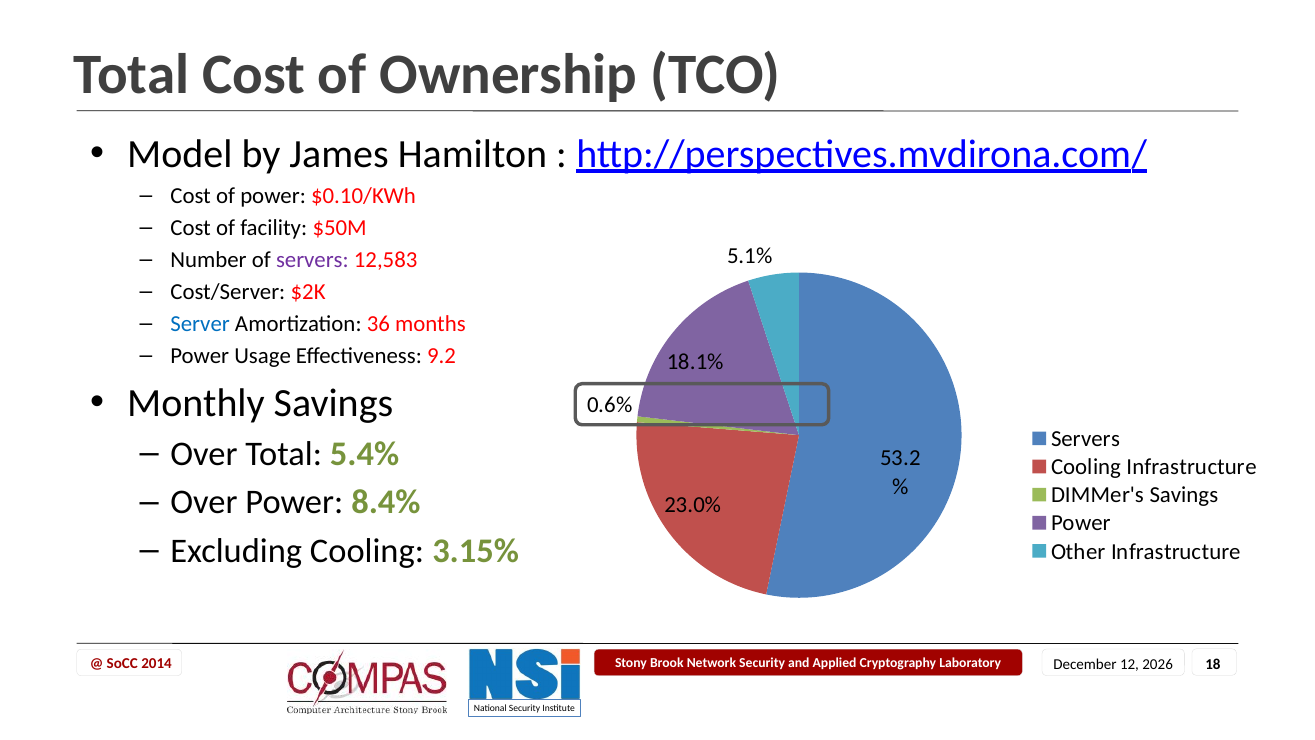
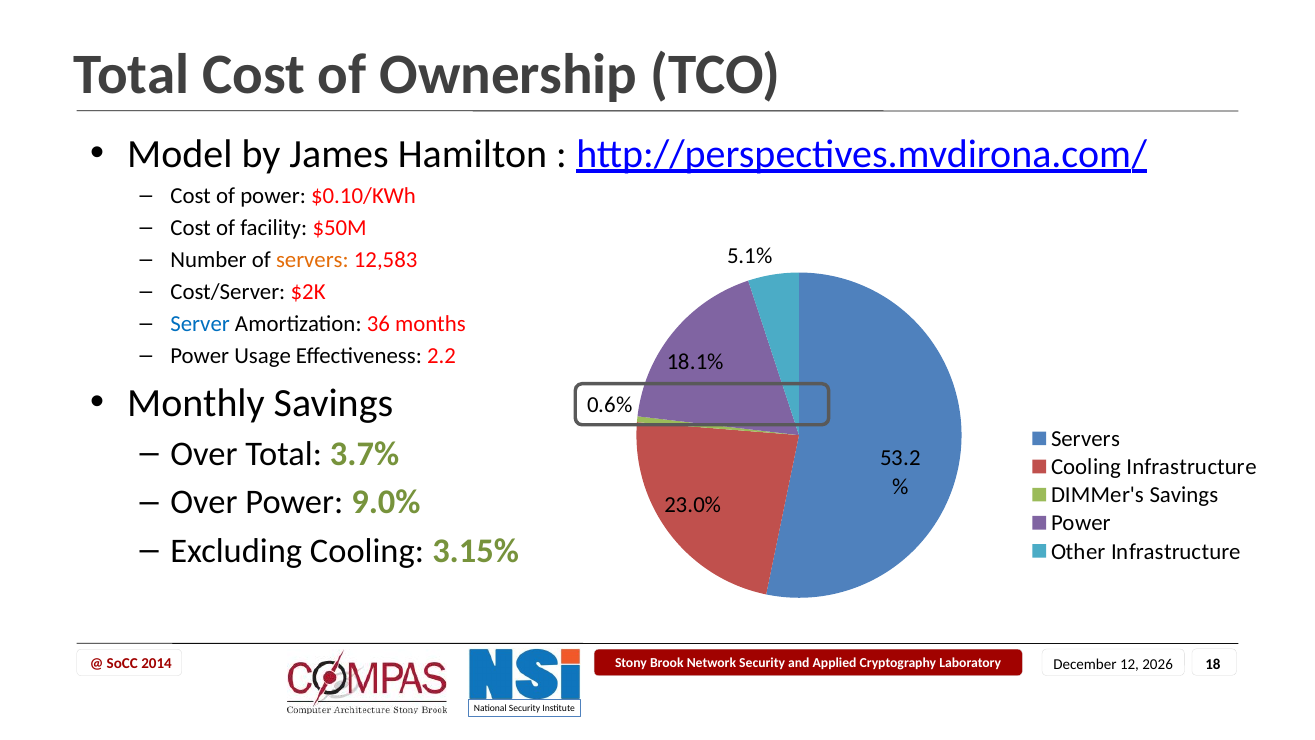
servers colour: purple -> orange (312, 260)
9.2: 9.2 -> 2.2 (442, 356)
5.4%: 5.4% -> 3.7% (365, 454)
8.4%: 8.4% -> 9.0% (386, 502)
